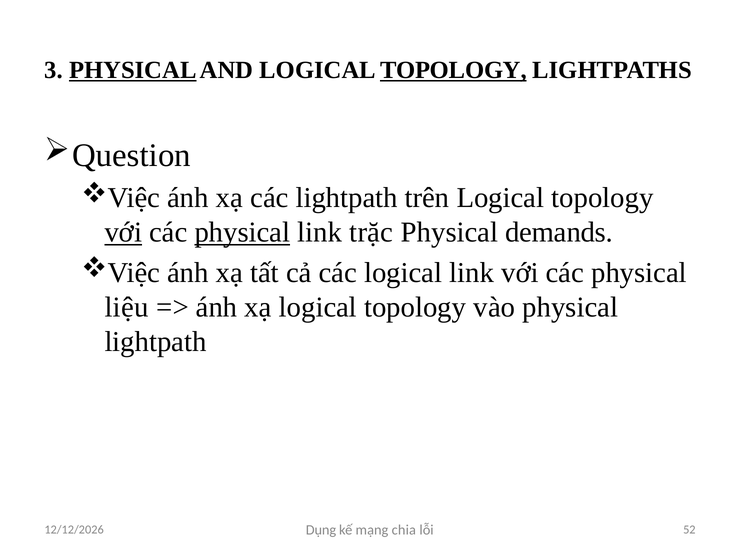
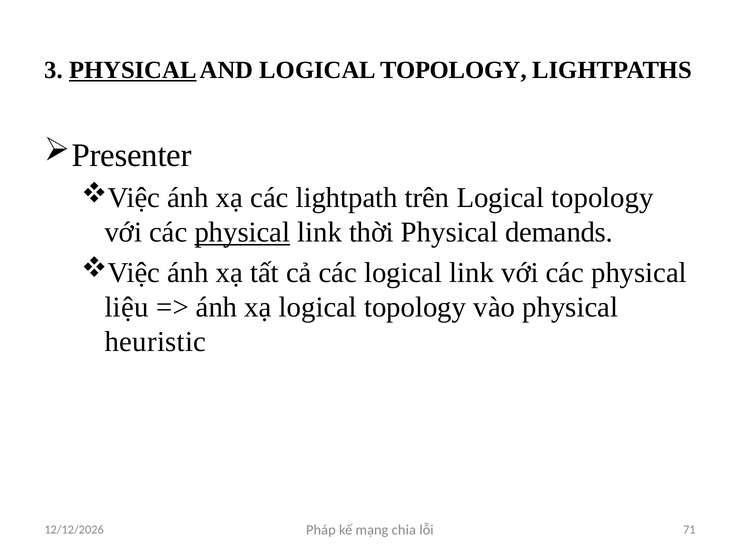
TOPOLOGY underline: present -> none (453, 70)
Question: Question -> Presenter (132, 155)
với underline: present -> none (123, 232)
trặc: trặc -> thời (372, 232)
lightpath: lightpath -> heuristic (155, 342)
Dụng: Dụng -> Pháp (321, 530)
52: 52 -> 71 (689, 530)
